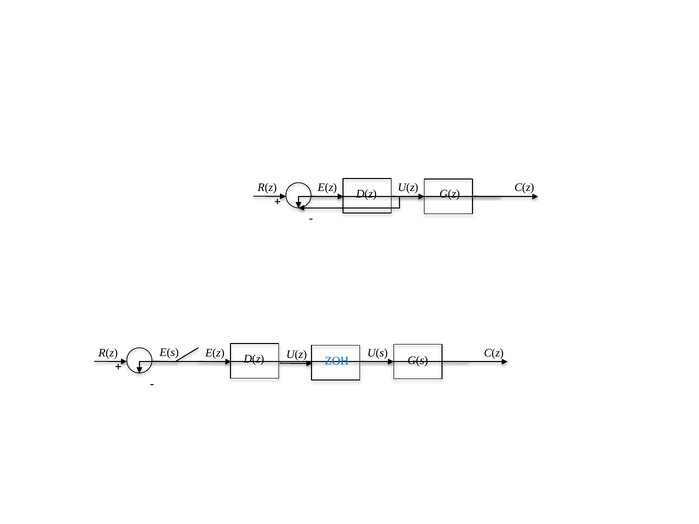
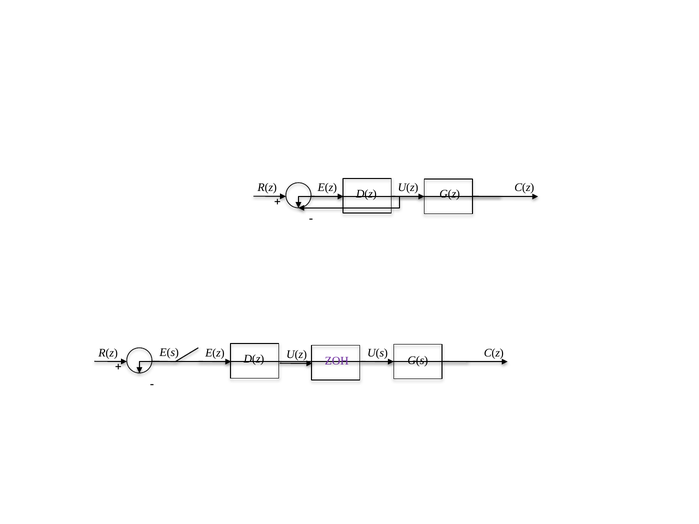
ZOH colour: blue -> purple (337, 361)
